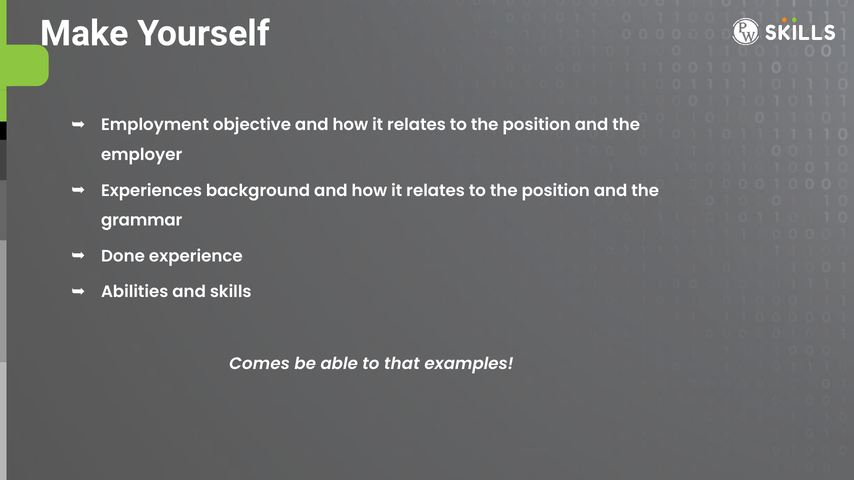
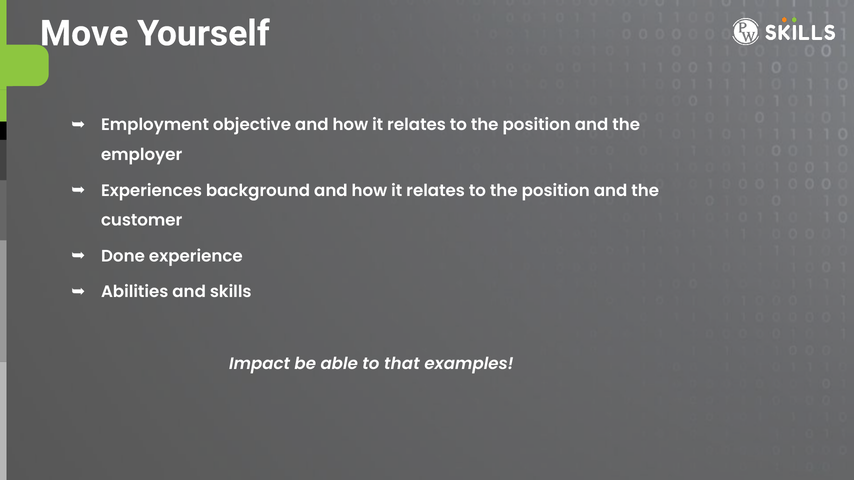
Make: Make -> Move (84, 34)
grammar: grammar -> customer (142, 221)
Comes: Comes -> Impact (260, 364)
